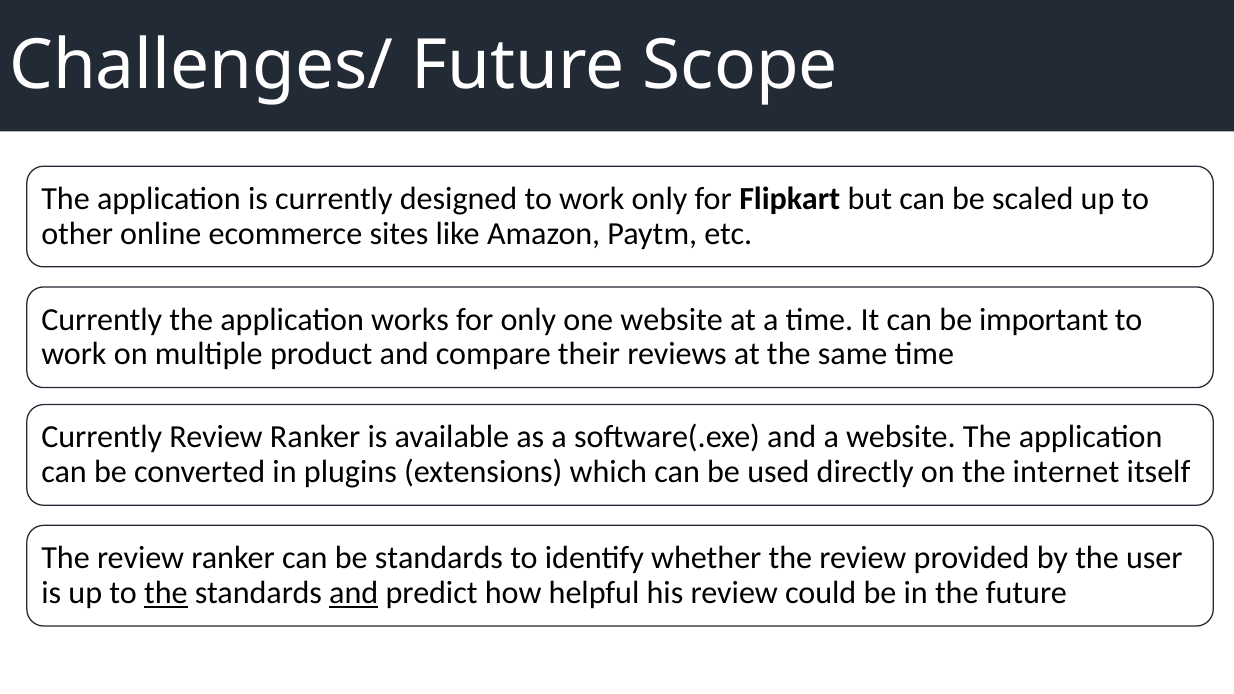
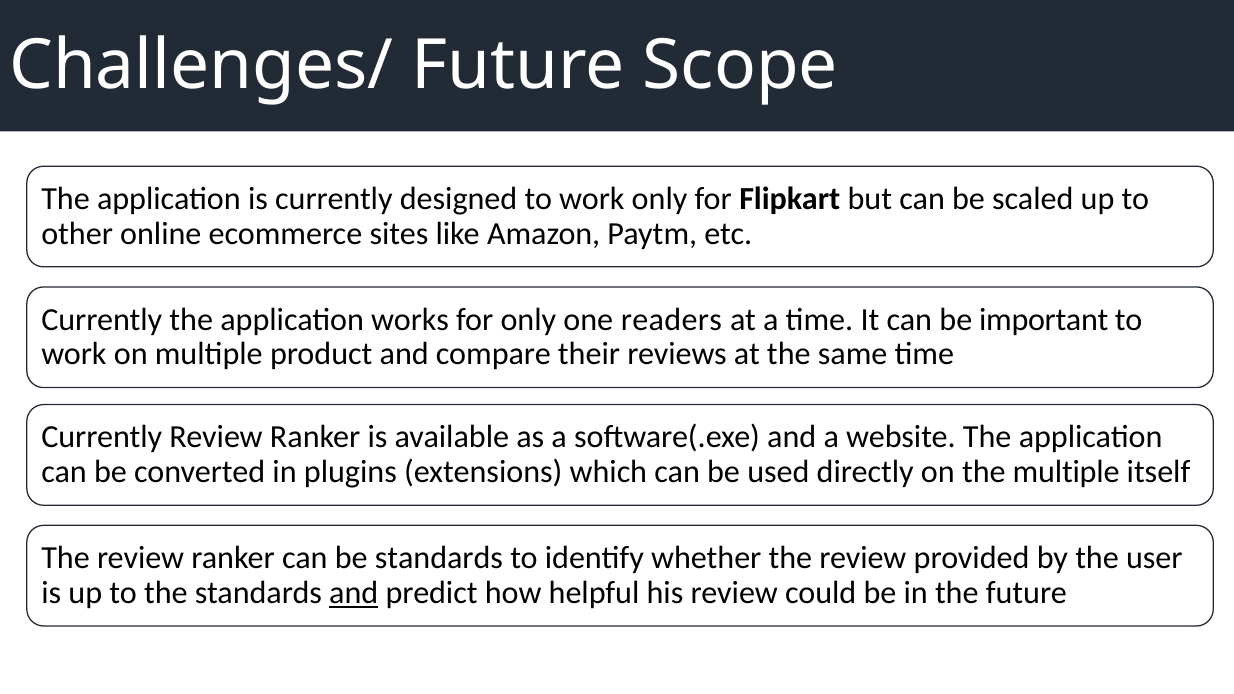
one website: website -> readers (671, 320)
the internet: internet -> multiple (1066, 472)
the underline: present -> none (166, 593)
